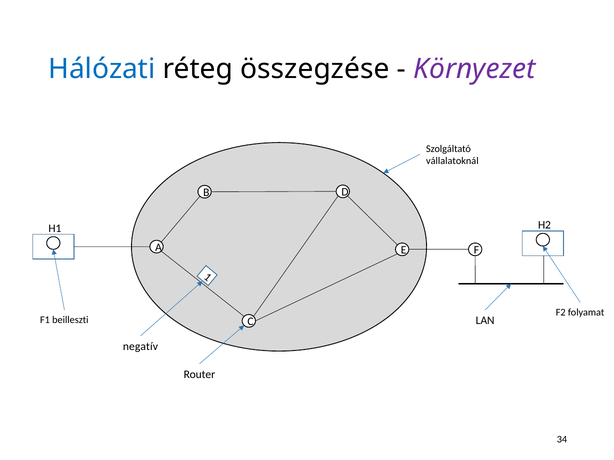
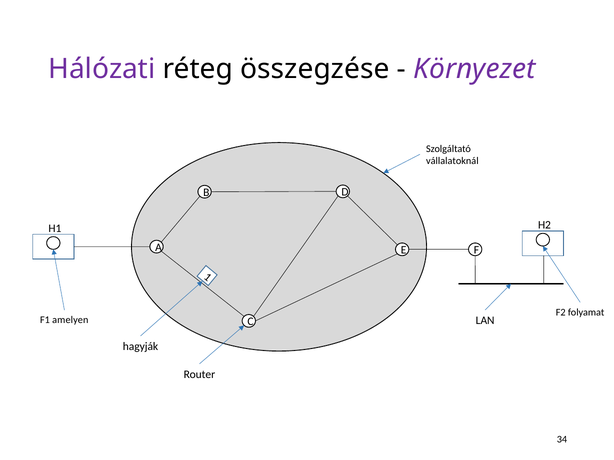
Hálózati colour: blue -> purple (102, 69)
beilleszti: beilleszti -> amelyen (70, 320)
negatív: negatív -> hagyják (141, 347)
